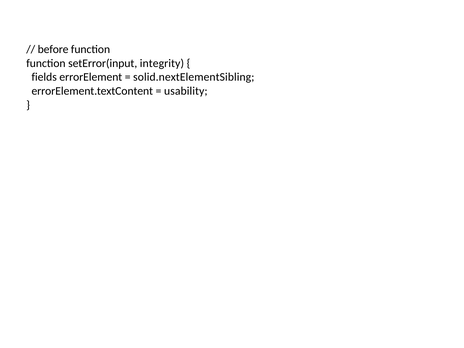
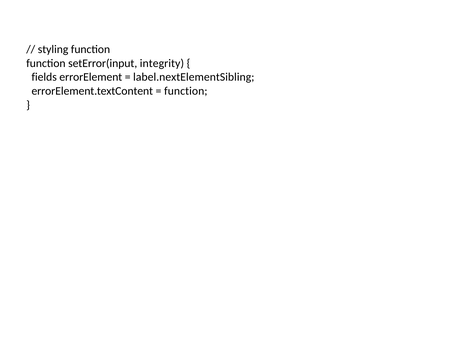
before: before -> styling (53, 49)
solid.nextElementSibling: solid.nextElementSibling -> label.nextElementSibling (194, 77)
usability: usability -> function (186, 91)
